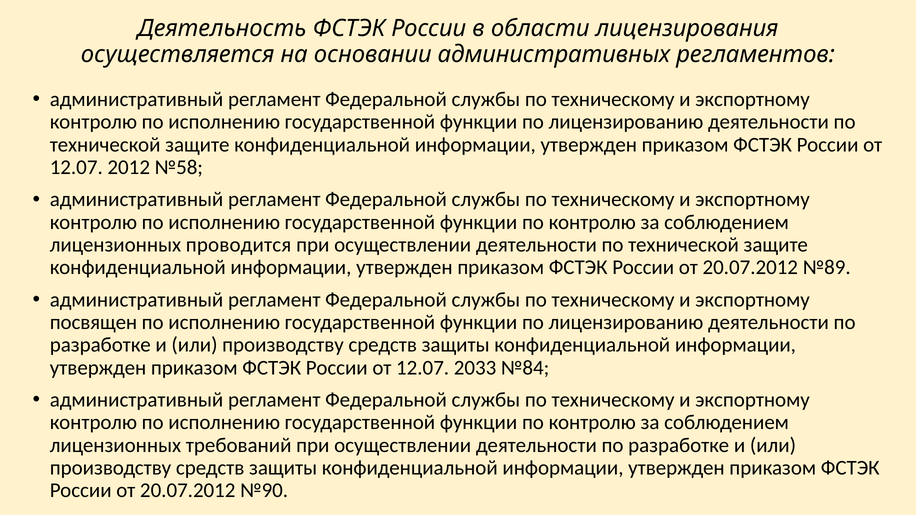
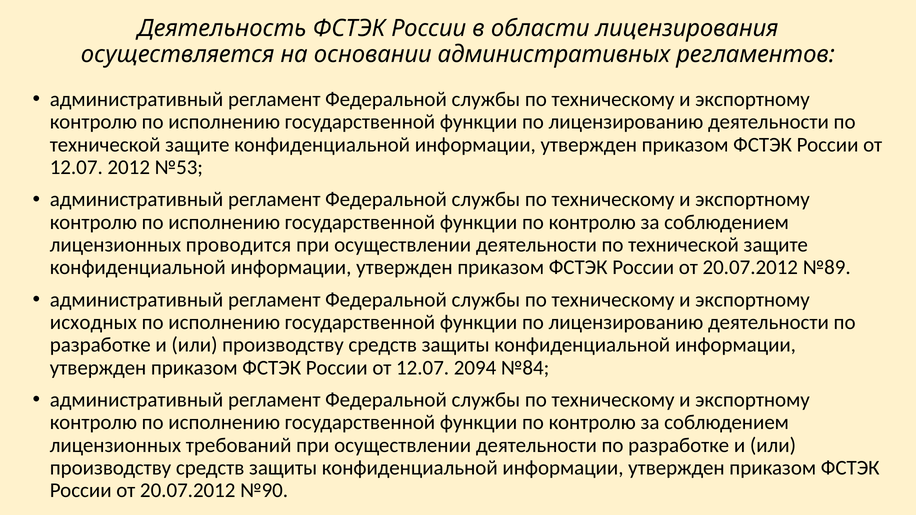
№58: №58 -> №53 (179, 167)
посвящен: посвящен -> исходных (93, 323)
2033: 2033 -> 2094 (475, 368)
